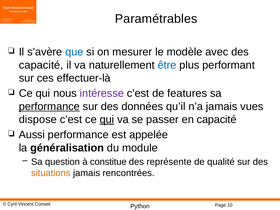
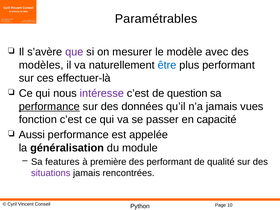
que colour: blue -> purple (74, 52)
capacité: capacité -> modèles (41, 65)
features: features -> question (187, 93)
dispose: dispose -> fonction (38, 120)
qui underline: present -> none (107, 120)
question: question -> features (62, 162)
constitue: constitue -> première (108, 162)
des représente: représente -> performant (169, 162)
situations colour: orange -> purple (51, 173)
